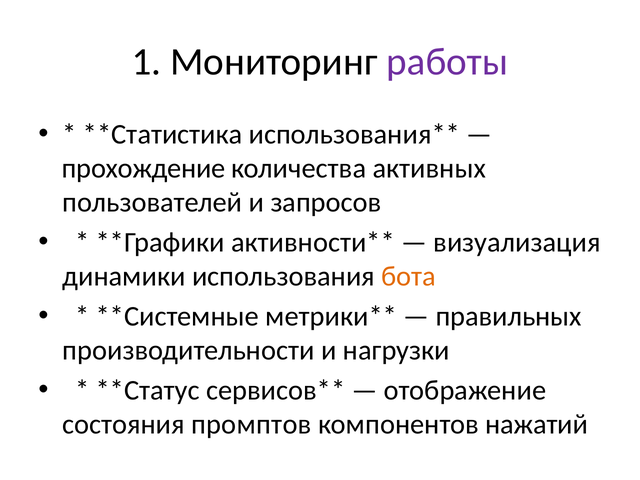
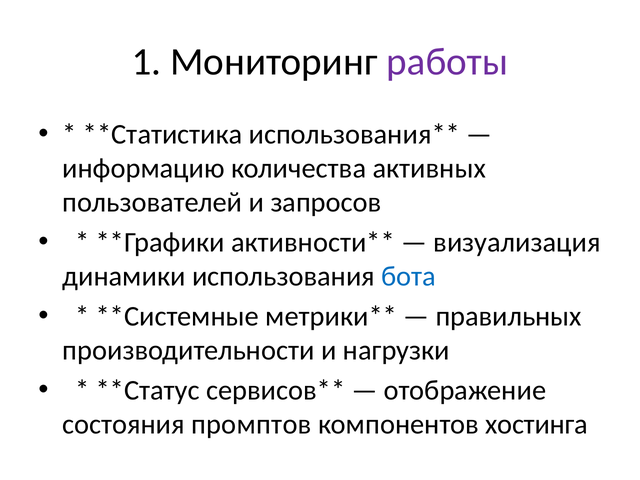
прохождение: прохождение -> информацию (144, 168)
бота colour: orange -> blue (409, 277)
нажатий: нажатий -> хостинга (537, 424)
